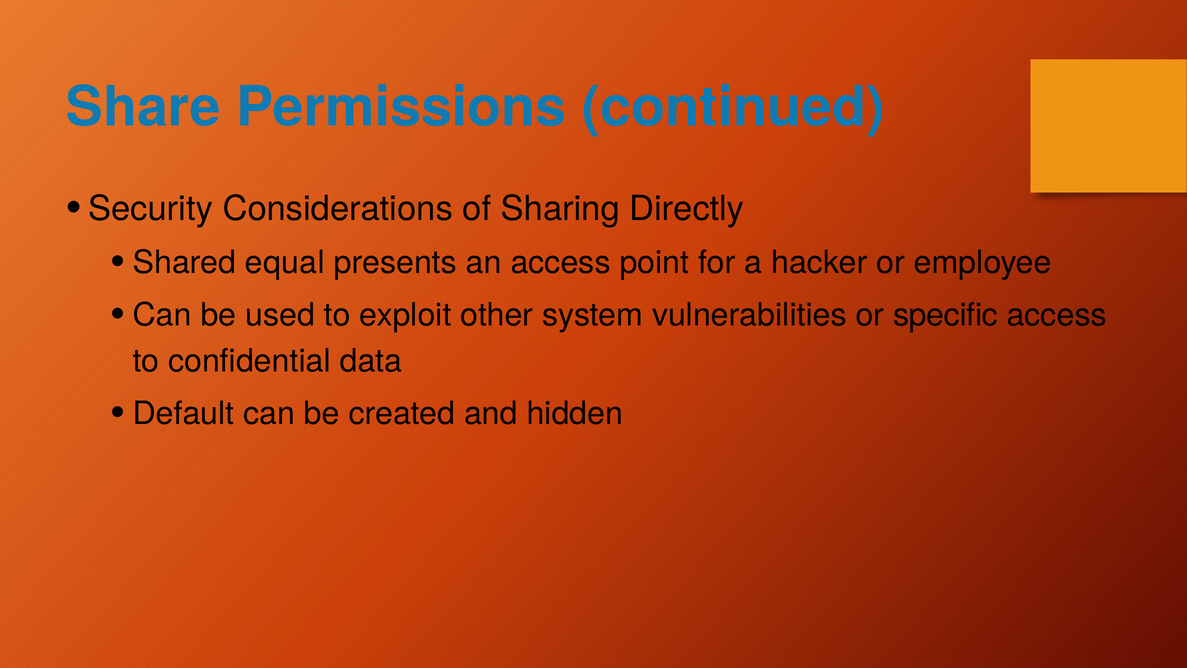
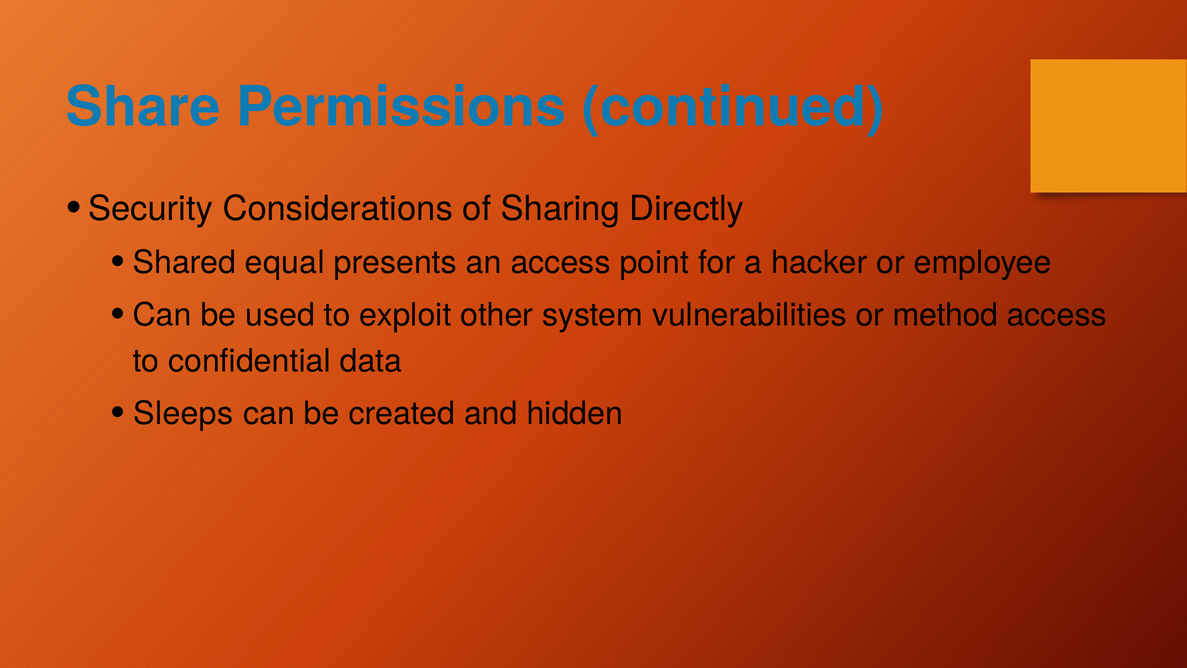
specific: specific -> method (946, 315)
Default: Default -> Sleeps (183, 414)
